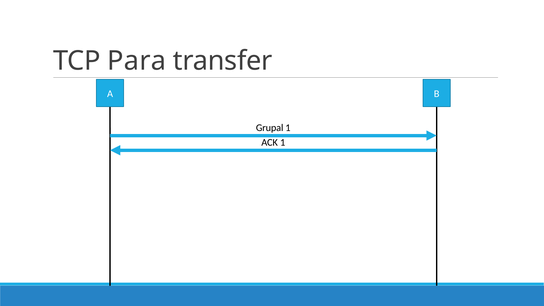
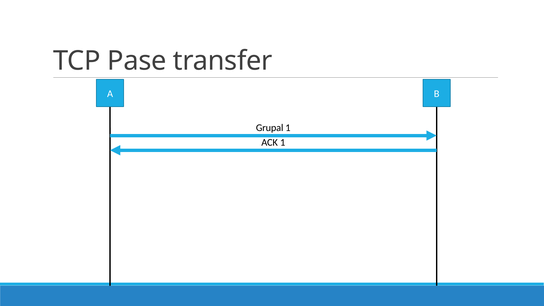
Para: Para -> Pase (137, 61)
